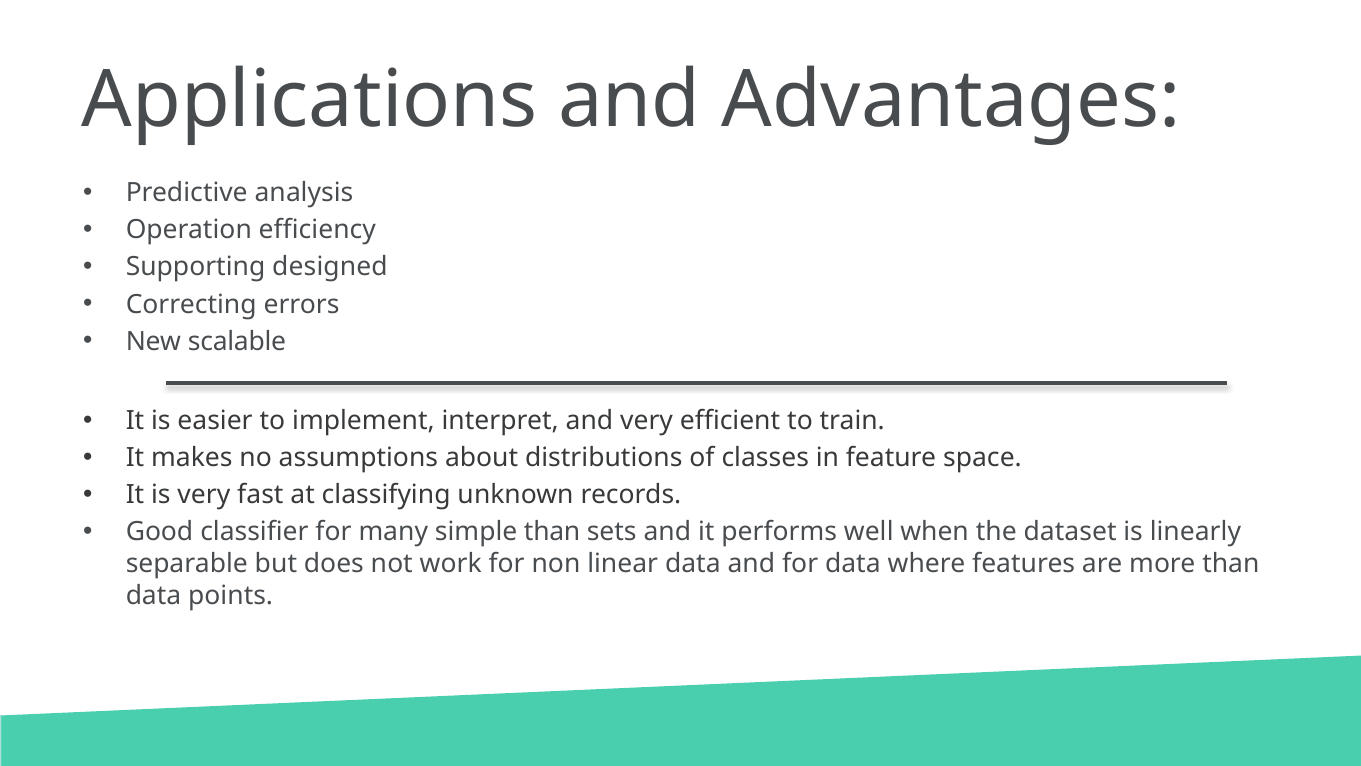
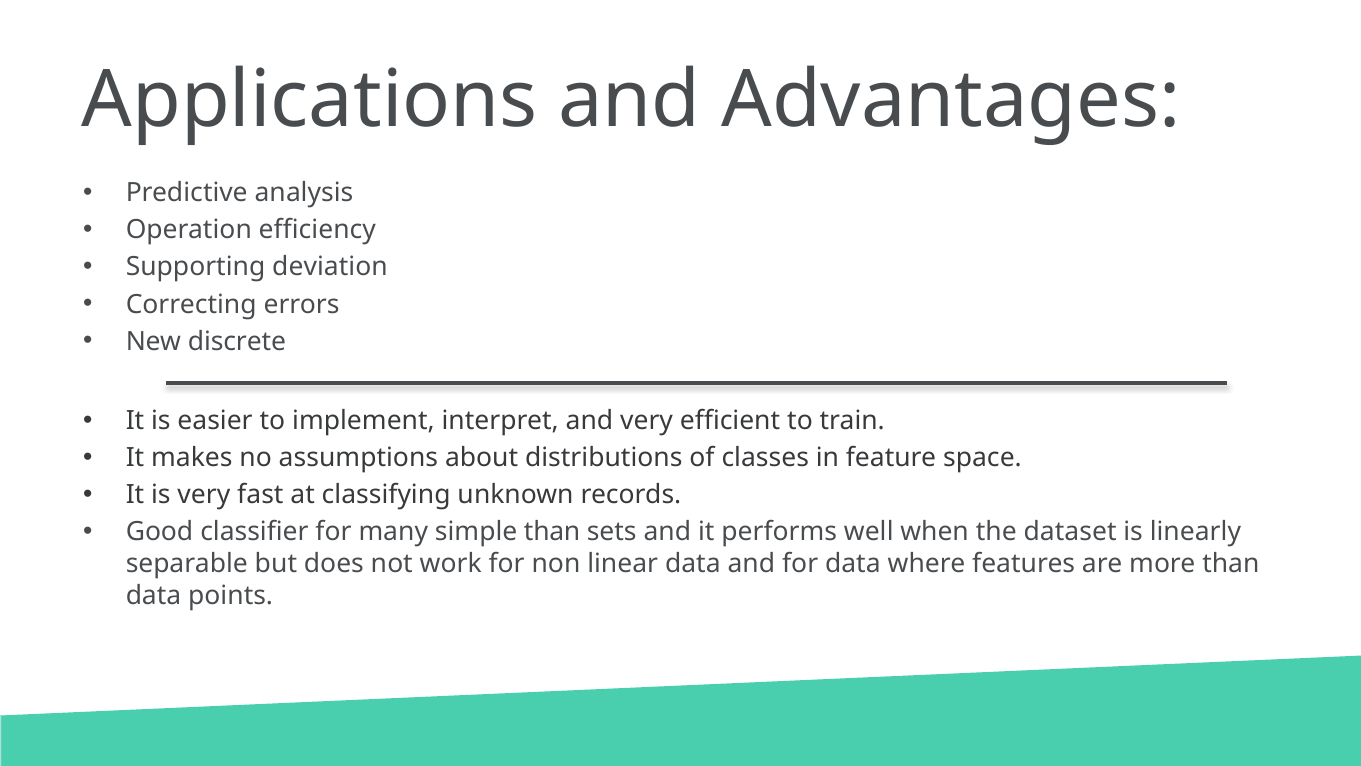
designed: designed -> deviation (330, 267)
scalable: scalable -> discrete (237, 341)
